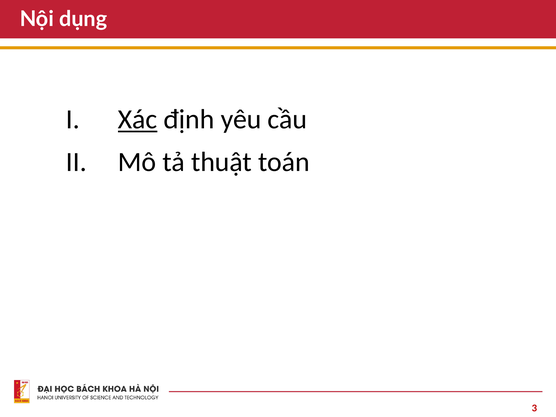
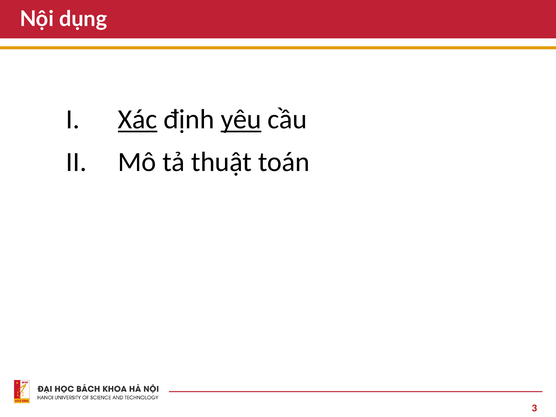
yêu underline: none -> present (241, 119)
